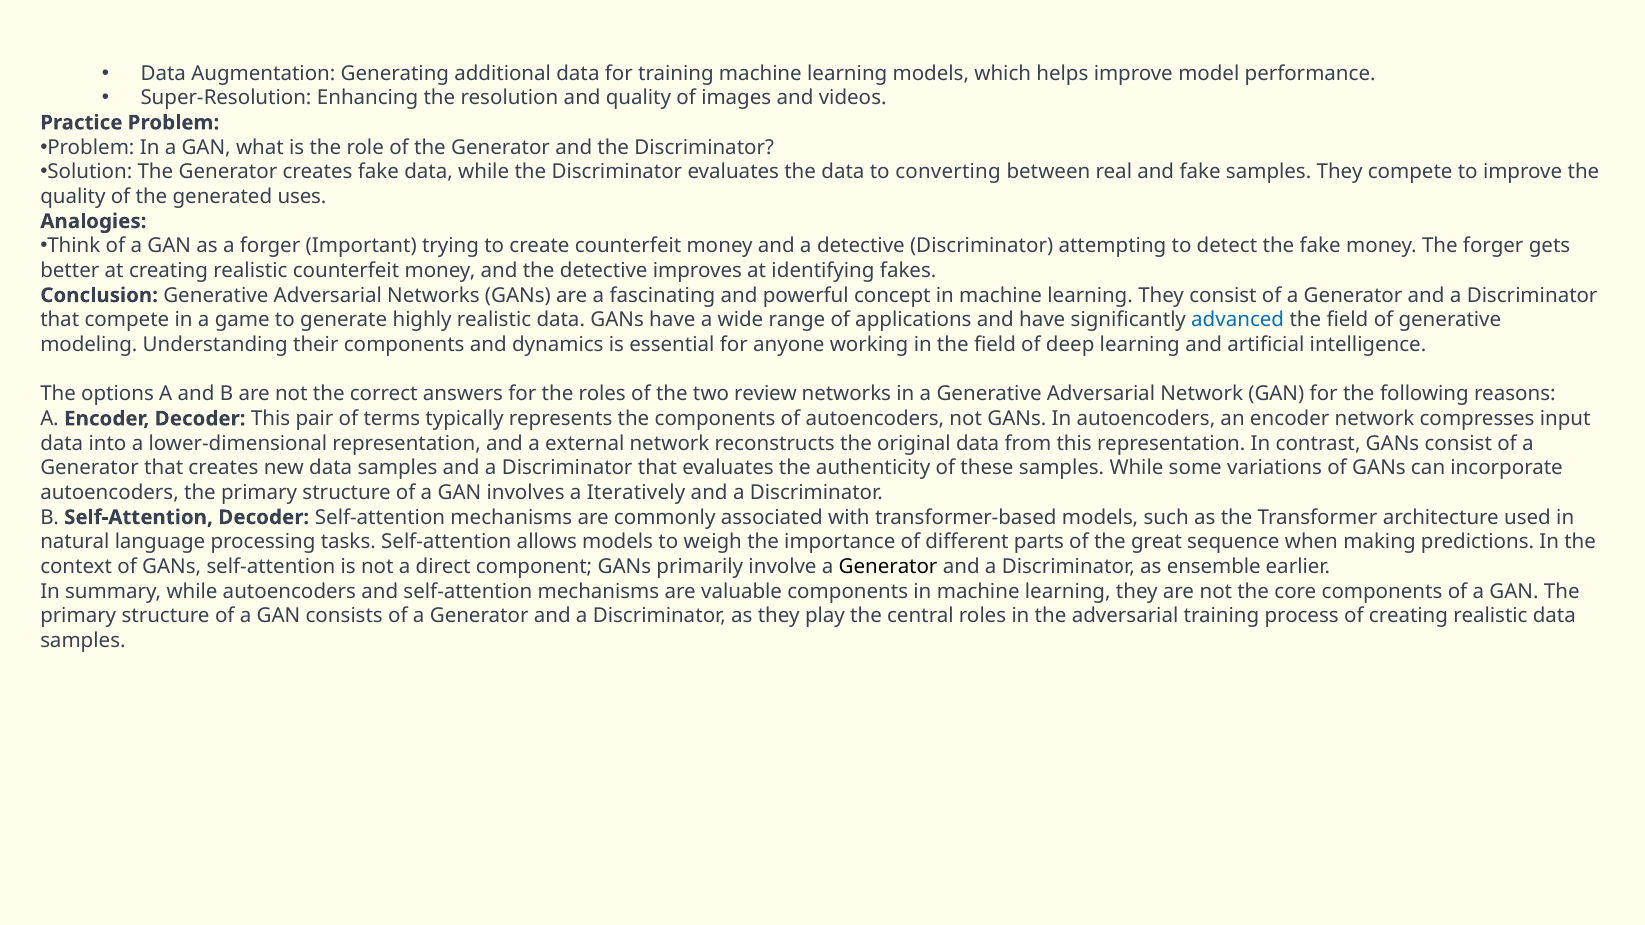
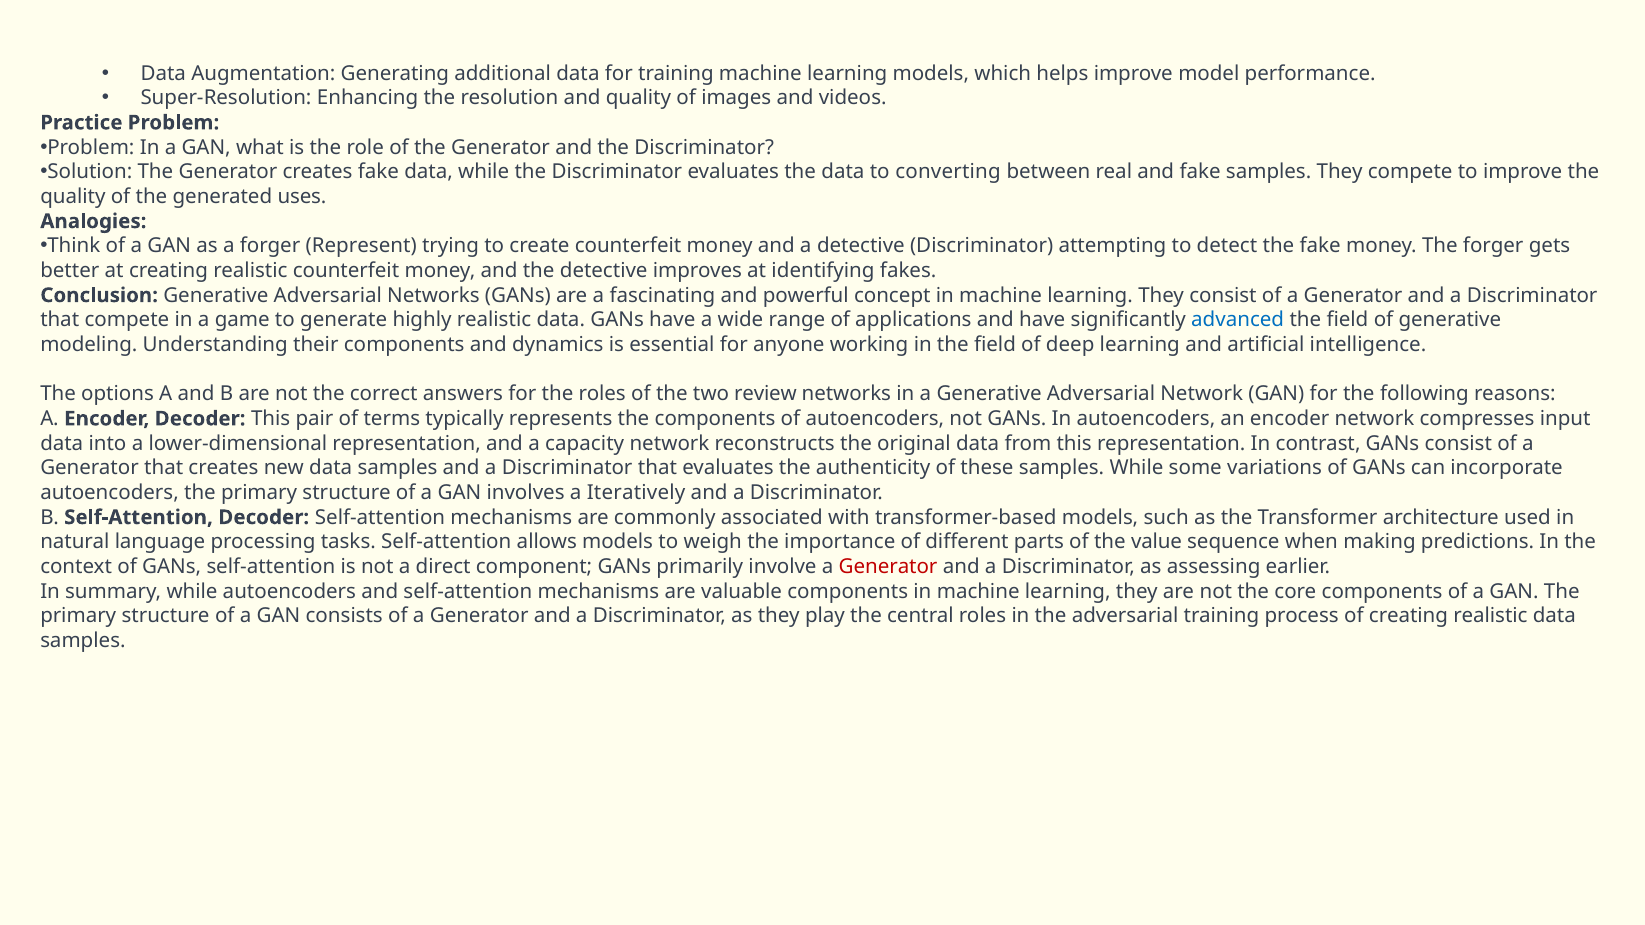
Important: Important -> Represent (361, 246)
external: external -> capacity (585, 443)
great: great -> value (1156, 542)
Generator colour: black -> red (888, 567)
ensemble: ensemble -> assessing (1214, 567)
